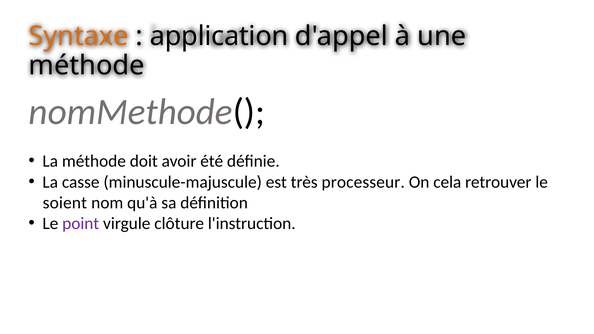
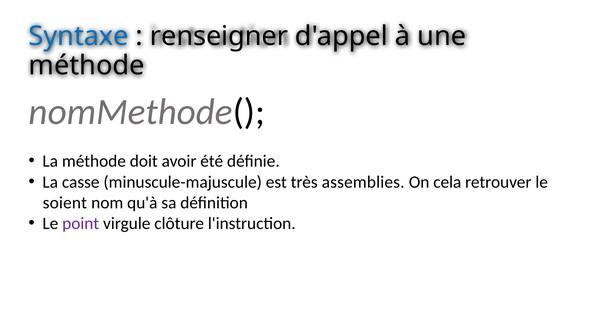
Syntaxe colour: orange -> blue (79, 36)
application: application -> renseigner (219, 36)
processeur: processeur -> assemblies (363, 182)
